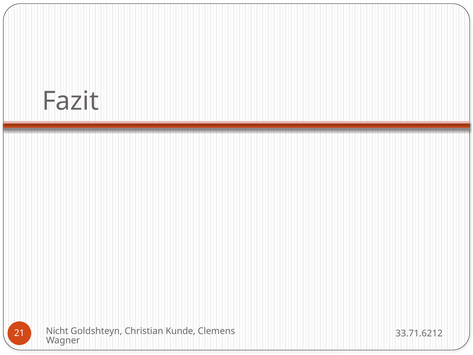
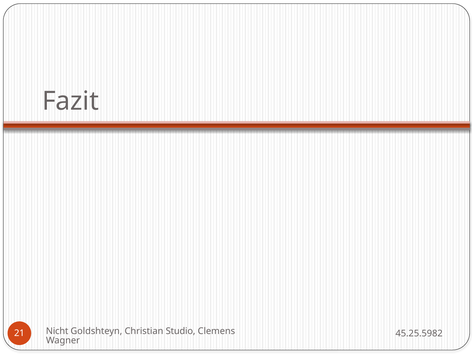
Kunde: Kunde -> Studio (181, 331)
33.71.6212: 33.71.6212 -> 45.25.5982 (419, 333)
